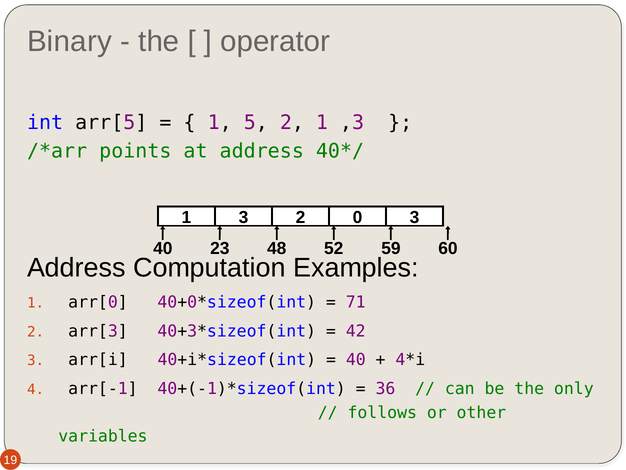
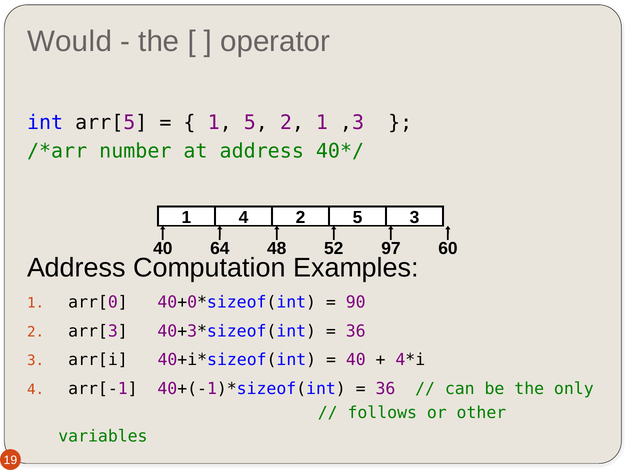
Binary: Binary -> Would (69, 42)
points: points -> number (135, 151)
1 3: 3 -> 4 (243, 217)
2 0: 0 -> 5 (358, 217)
23: 23 -> 64 (220, 248)
59: 59 -> 97 (391, 248)
71: 71 -> 90 (356, 302)
42: 42 -> 36 (356, 331)
